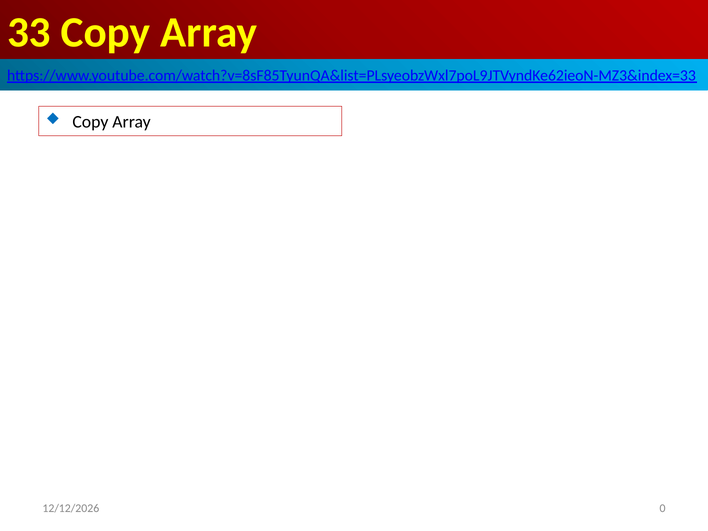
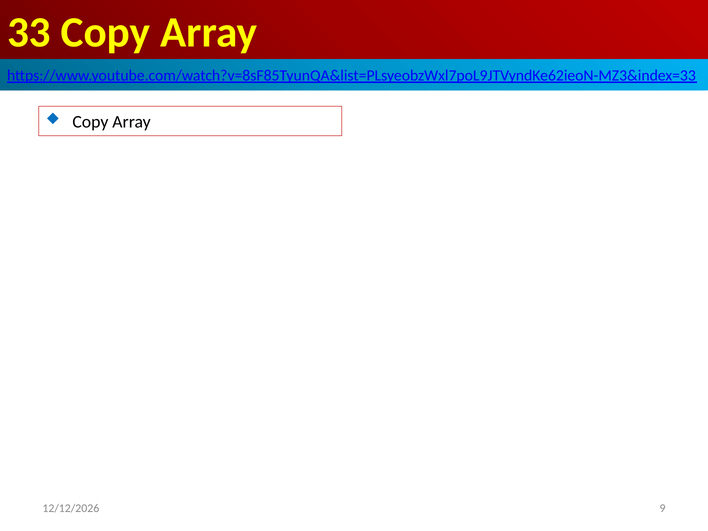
0: 0 -> 9 (663, 509)
